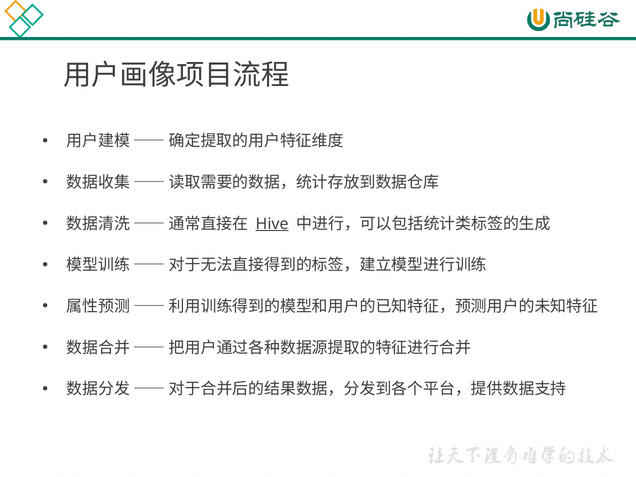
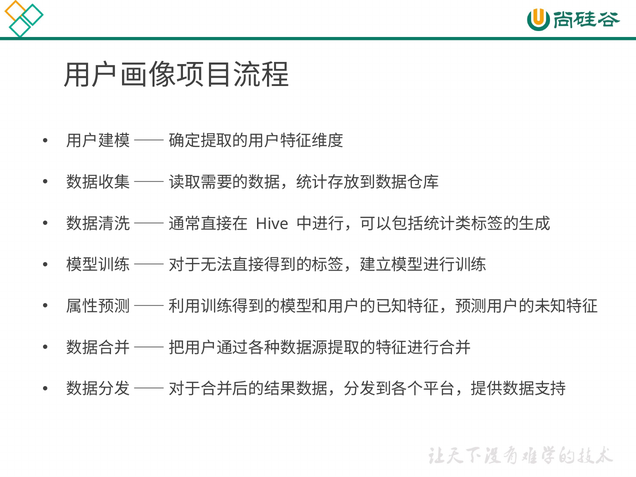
Hive underline: present -> none (272, 224)
